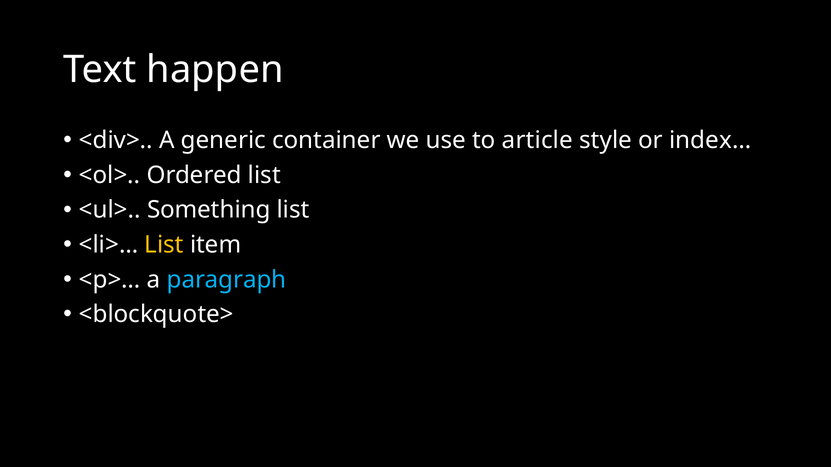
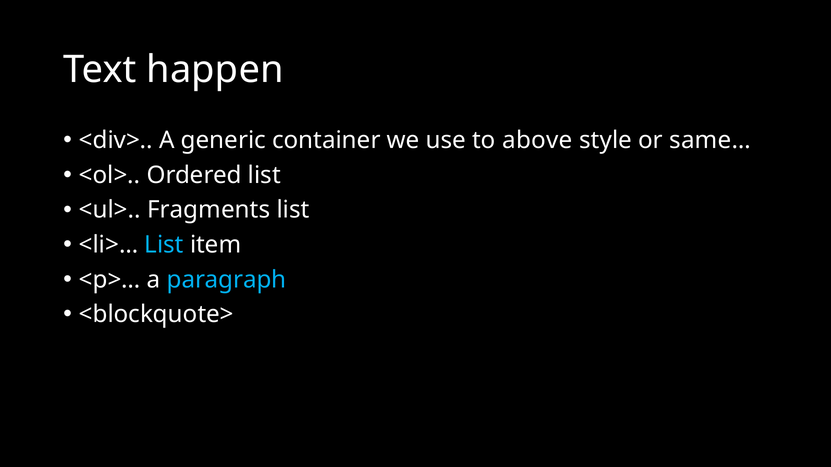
article: article -> above (537, 140)
index…: index… -> same… (710, 140)
Something: Something -> Fragments (209, 210)
List colour: yellow -> light blue (164, 245)
